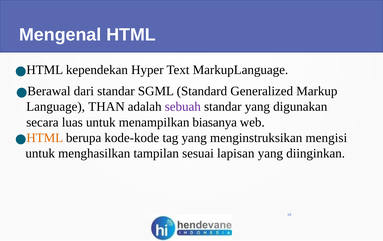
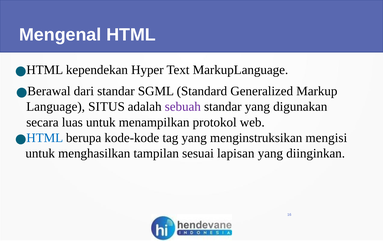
THAN: THAN -> SITUS (107, 107)
biasanya: biasanya -> protokol (215, 122)
HTML colour: orange -> blue (45, 138)
